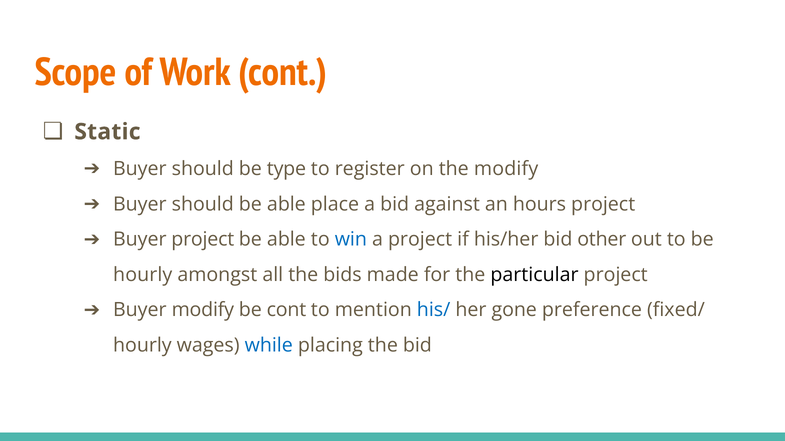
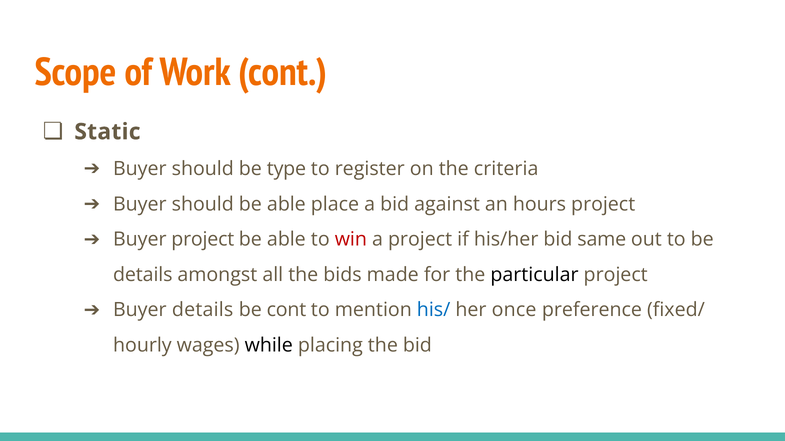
the modify: modify -> criteria (506, 169)
win colour: blue -> red (351, 240)
other: other -> same (602, 240)
hourly: hourly -> details (143, 275)
Buyer modify: modify -> details (203, 310)
gone: gone -> once (514, 310)
while colour: blue -> black (269, 346)
